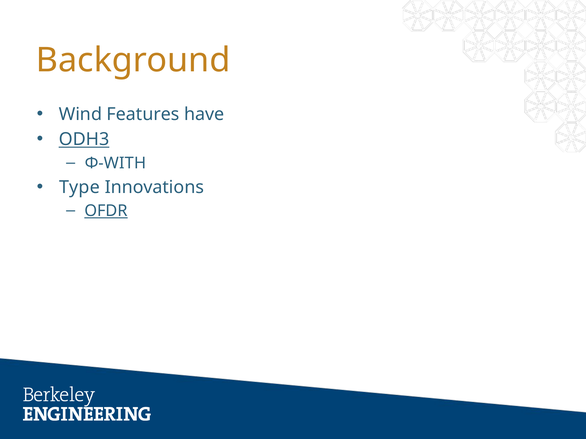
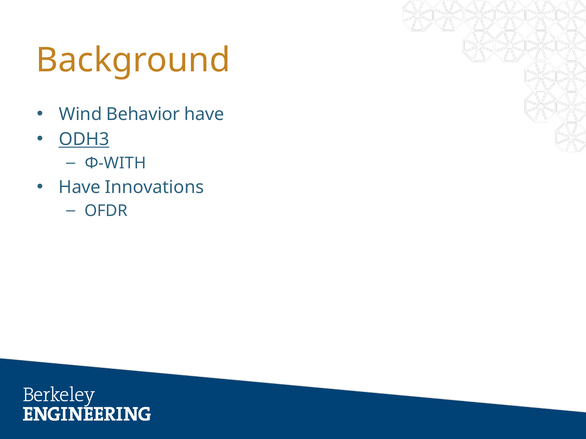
Features: Features -> Behavior (143, 114)
Type: Type -> Have (80, 187)
OFDR underline: present -> none (106, 211)
